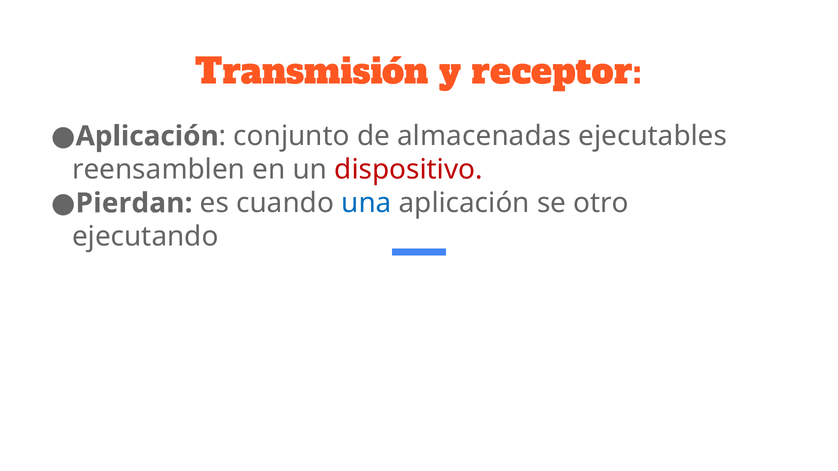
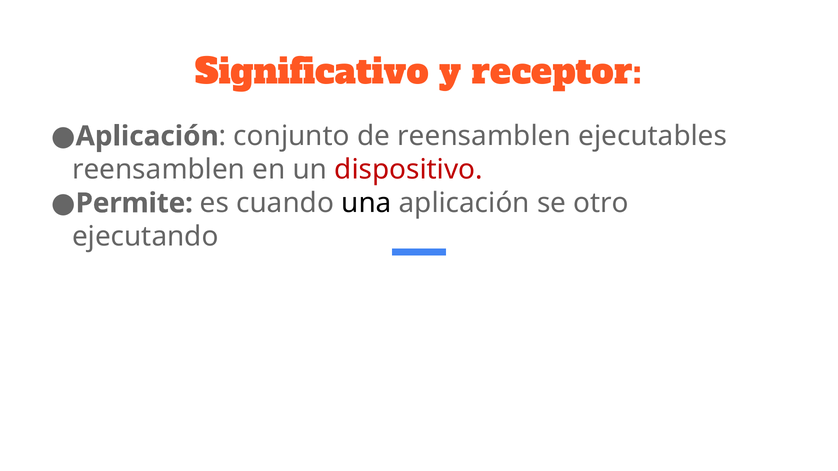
Transmisión: Transmisión -> Significativo (312, 72)
de almacenadas: almacenadas -> reensamblen (484, 136)
Pierdan: Pierdan -> Permite (134, 203)
una colour: blue -> black (366, 203)
